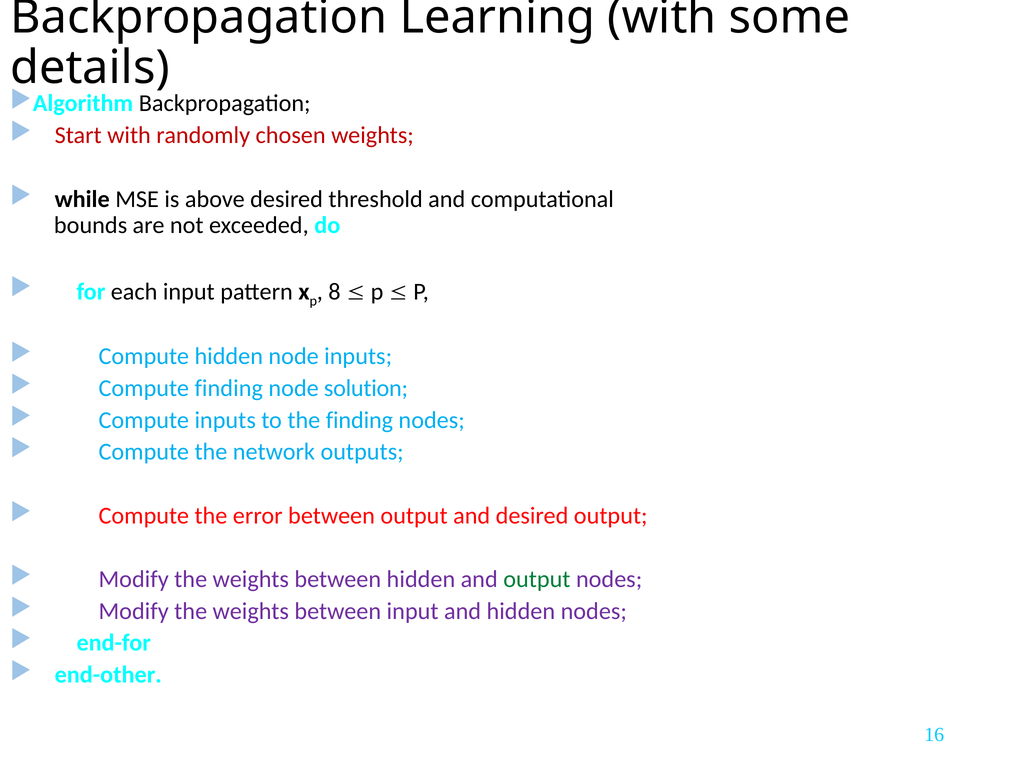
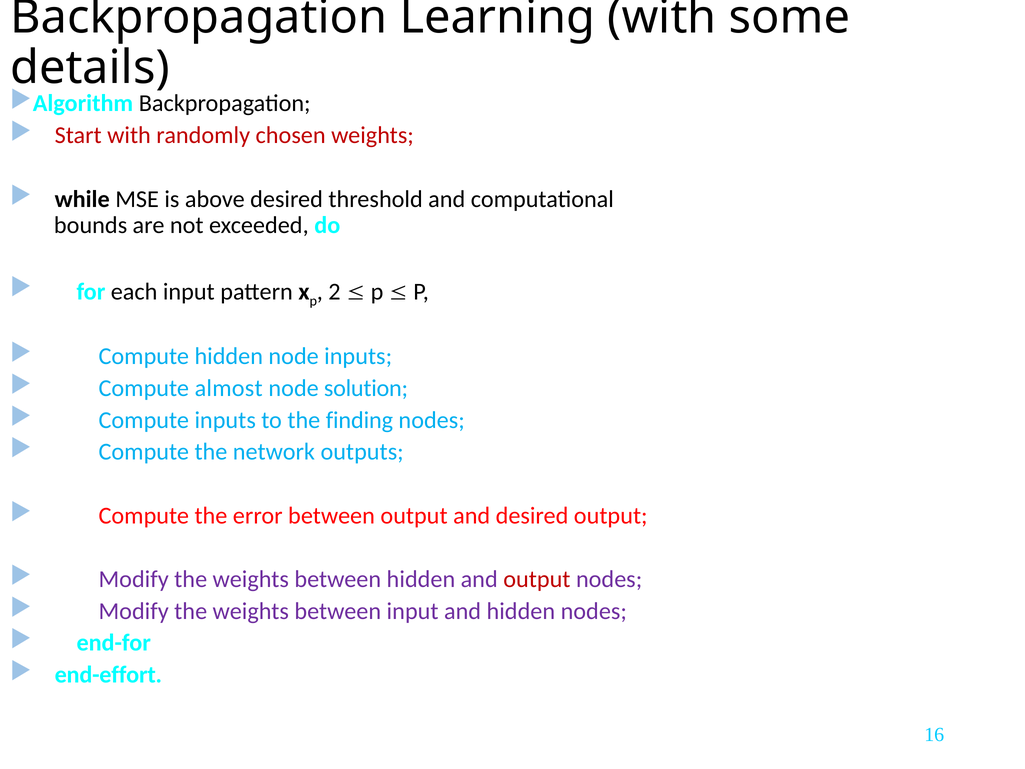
8: 8 -> 2 (334, 292)
Compute finding: finding -> almost (229, 388)
output colour: green -> red (537, 579)
end-other: end-other -> end-effort (108, 675)
